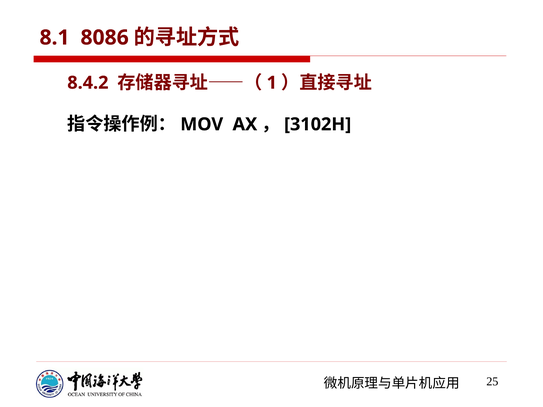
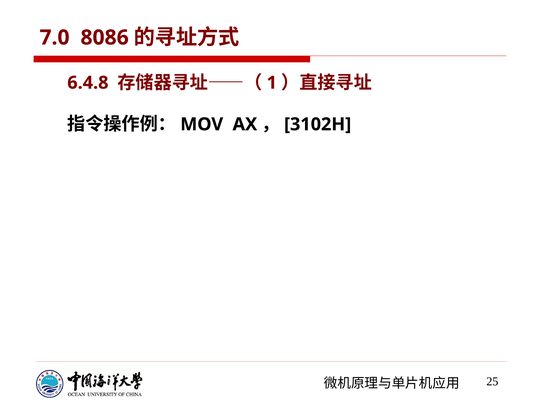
8.1: 8.1 -> 7.0 (55, 38)
8.4.2: 8.4.2 -> 6.4.8 (88, 83)
